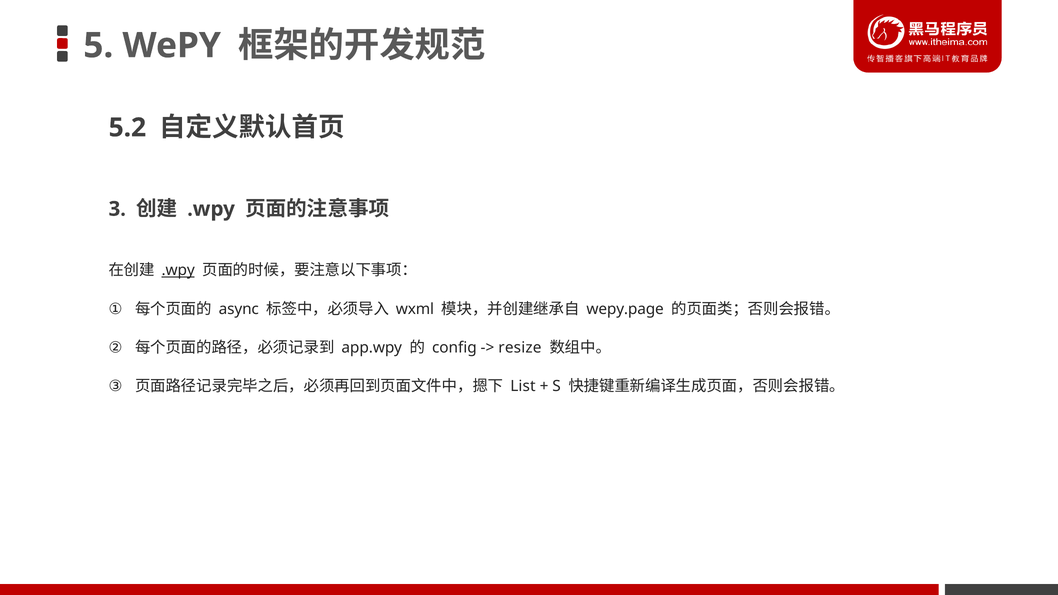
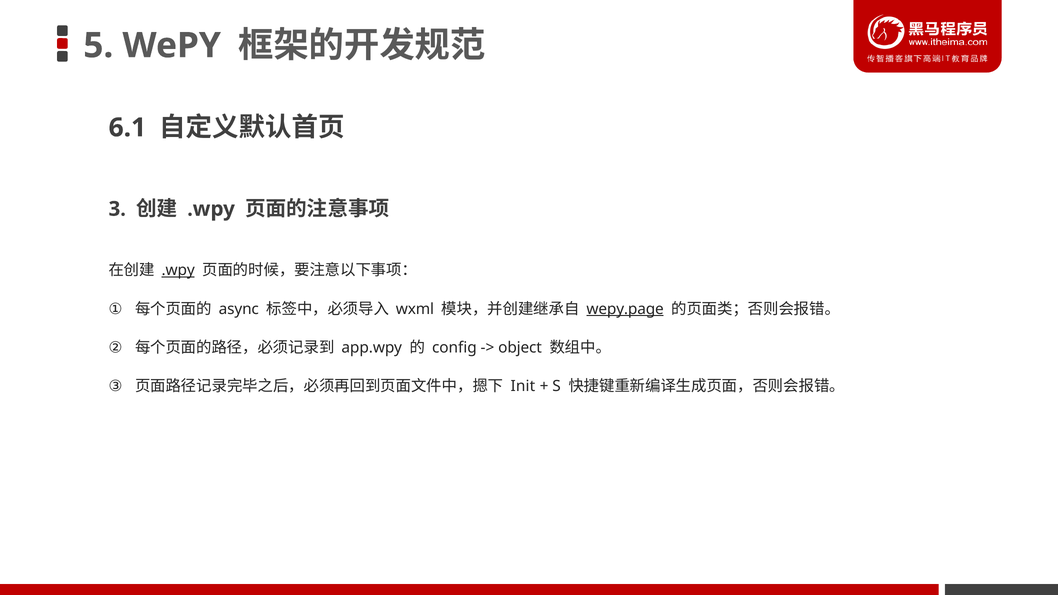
5.2: 5.2 -> 6.1 (127, 128)
wepy.page underline: none -> present (625, 309)
resize: resize -> object (520, 348)
List: List -> Init (523, 386)
